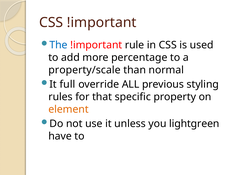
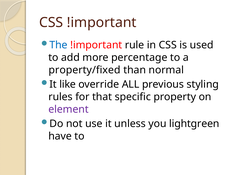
property/scale: property/scale -> property/fixed (85, 70)
full: full -> like (68, 85)
element colour: orange -> purple (68, 110)
